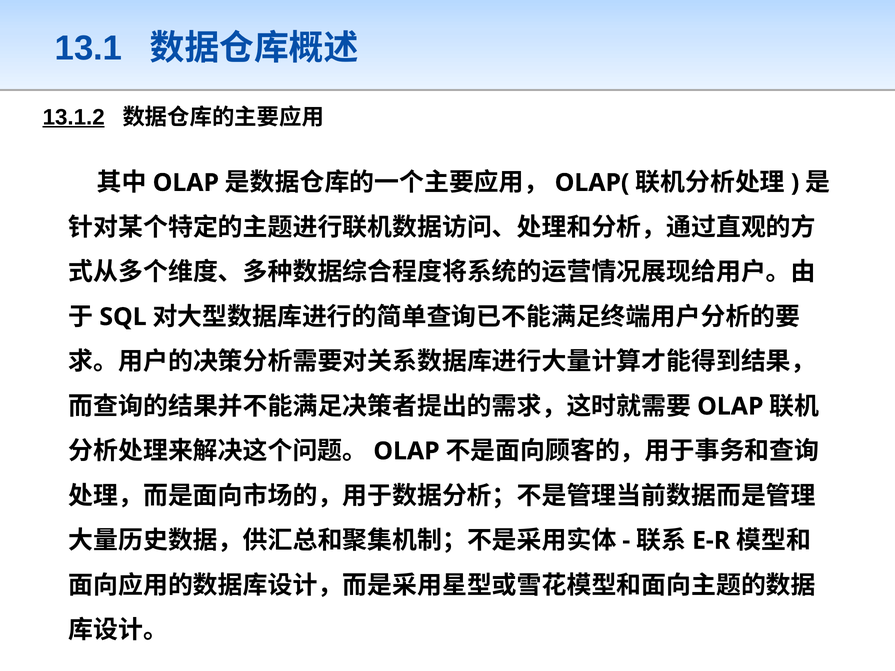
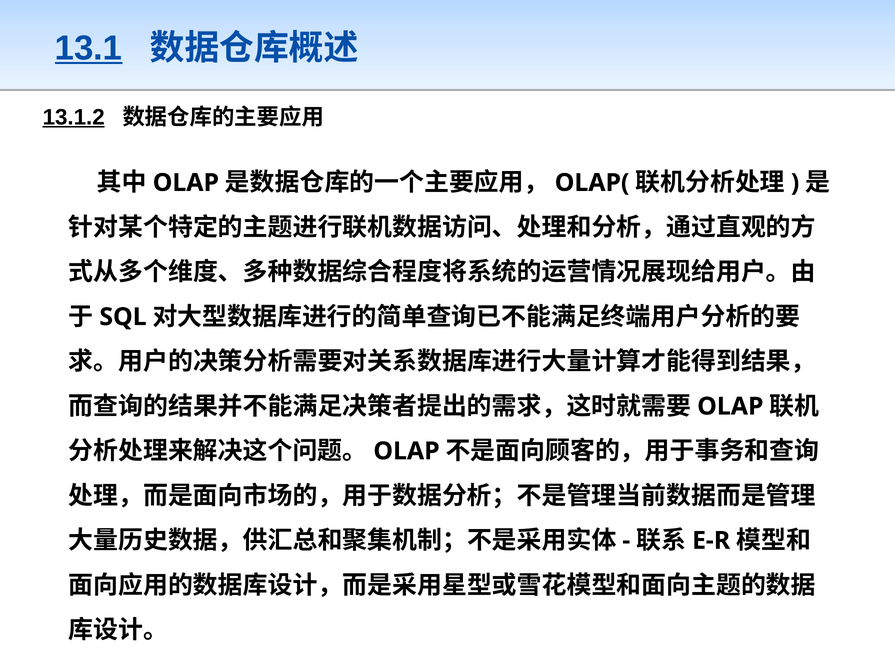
13.1 underline: none -> present (89, 48)
